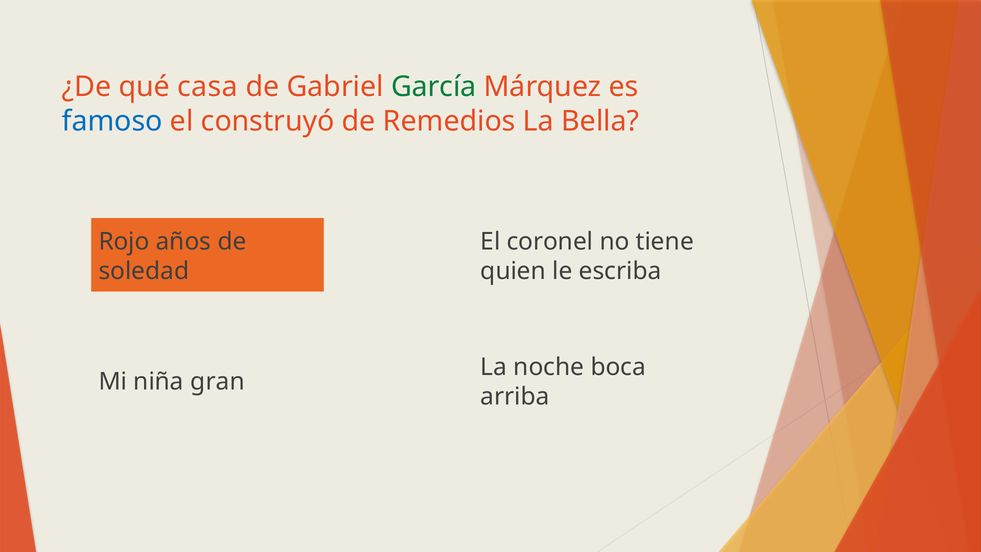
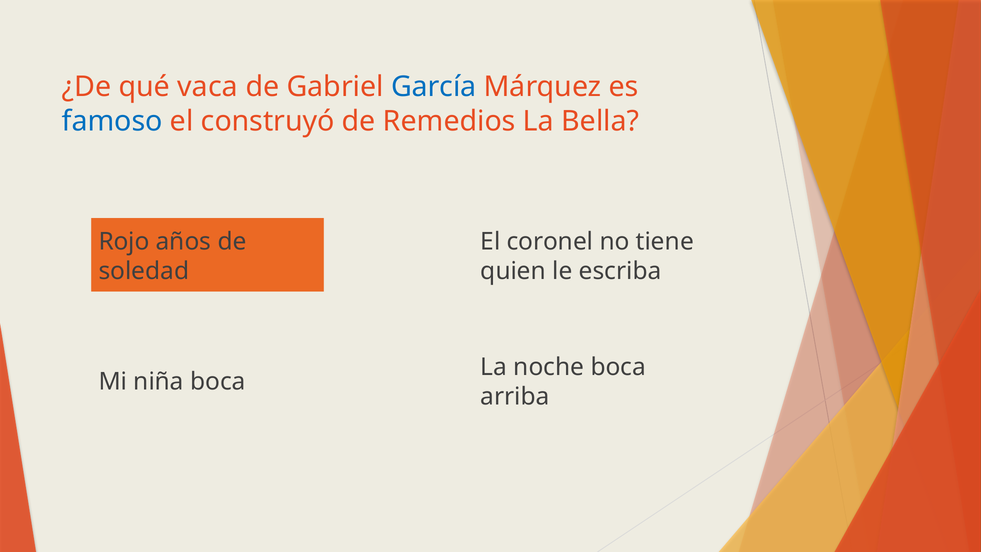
casa: casa -> vaca (208, 87)
García colour: green -> blue (434, 87)
niña gran: gran -> boca (218, 382)
